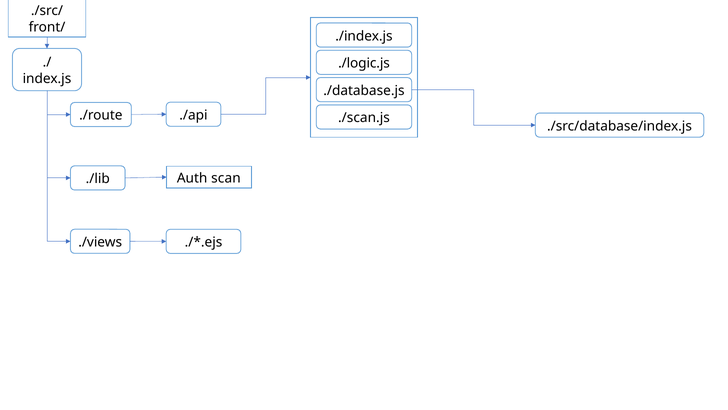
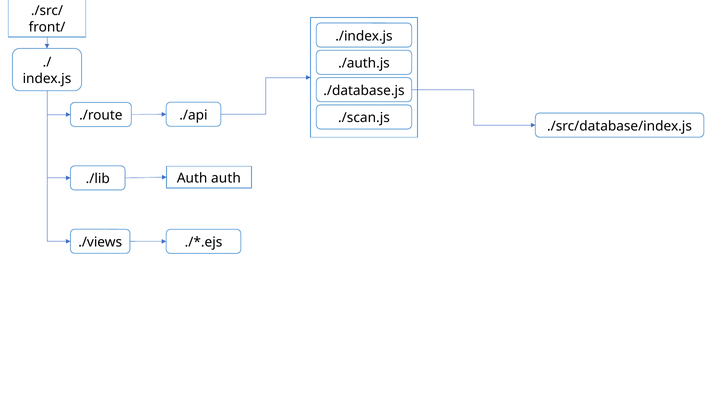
./logic.js: ./logic.js -> ./auth.js (364, 63)
Auth scan: scan -> auth (226, 178)
